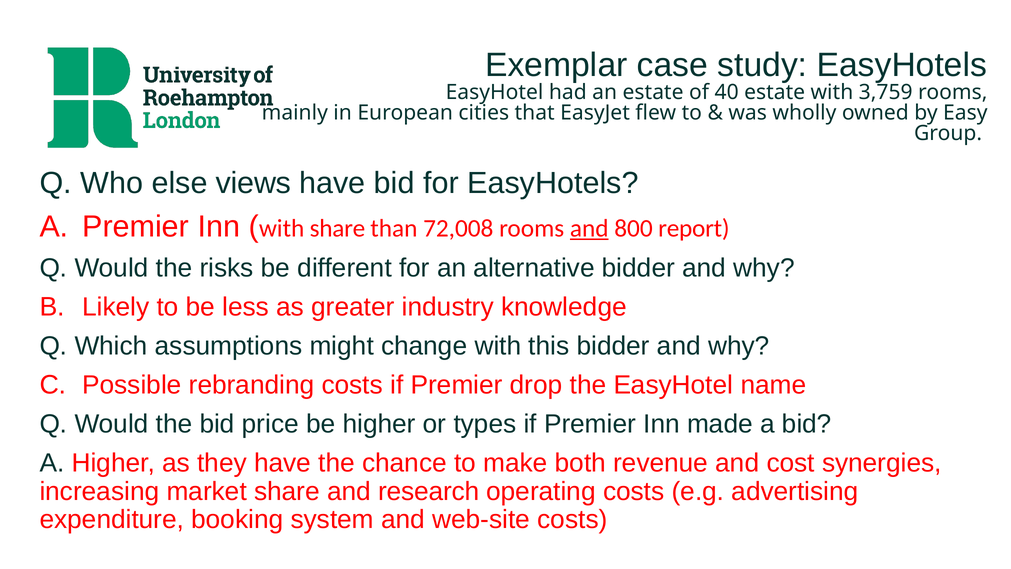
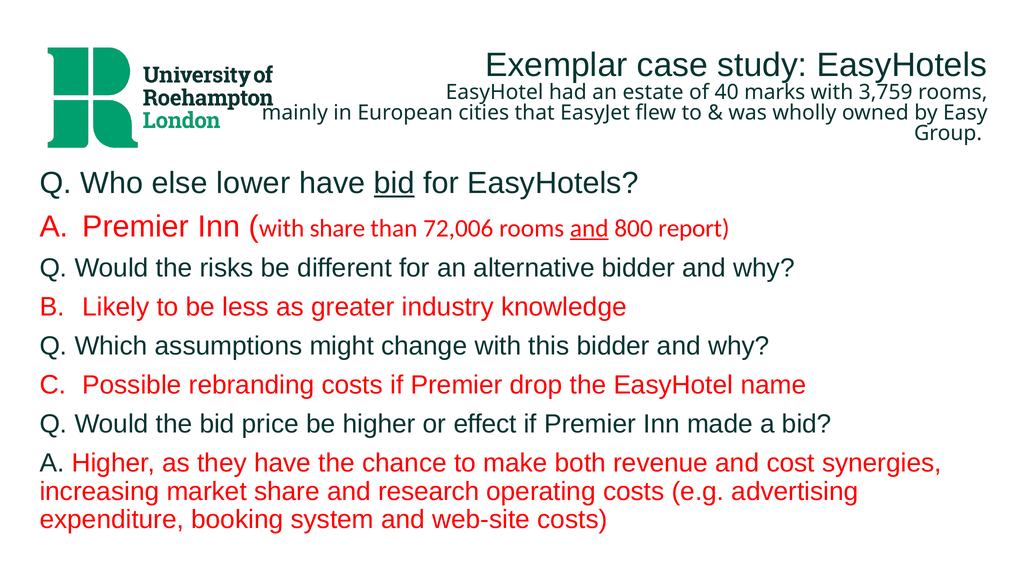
40 estate: estate -> marks (775, 92)
views: views -> lower (253, 183)
bid underline: none -> present (394, 183)
72,008: 72,008 -> 72,006 (458, 228)
types: types -> effect (485, 424)
